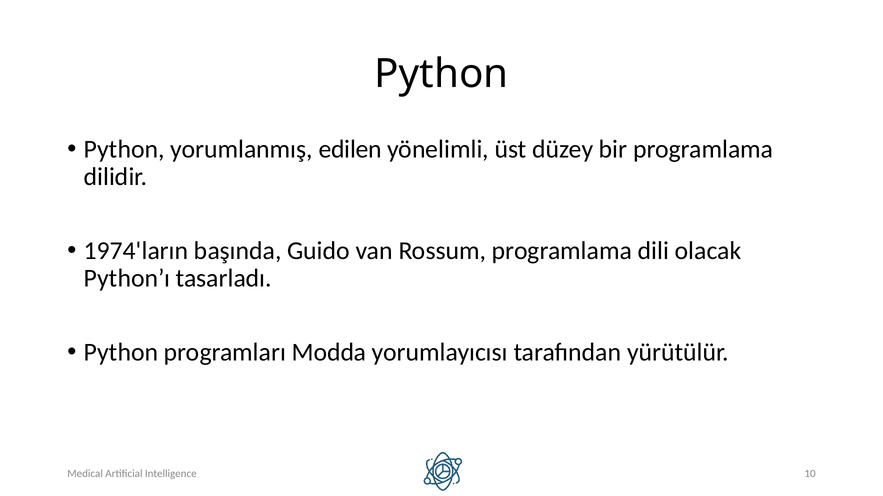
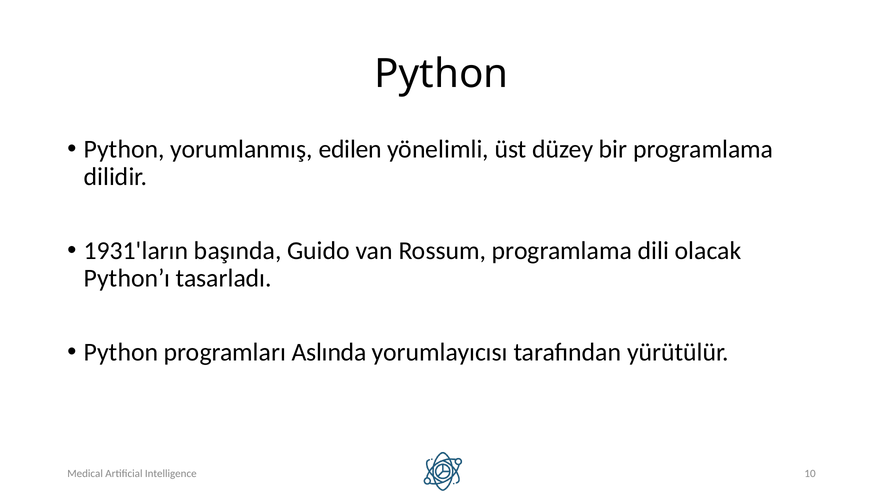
1974'ların: 1974'ların -> 1931'ların (136, 251)
Modda: Modda -> Aslında (329, 353)
